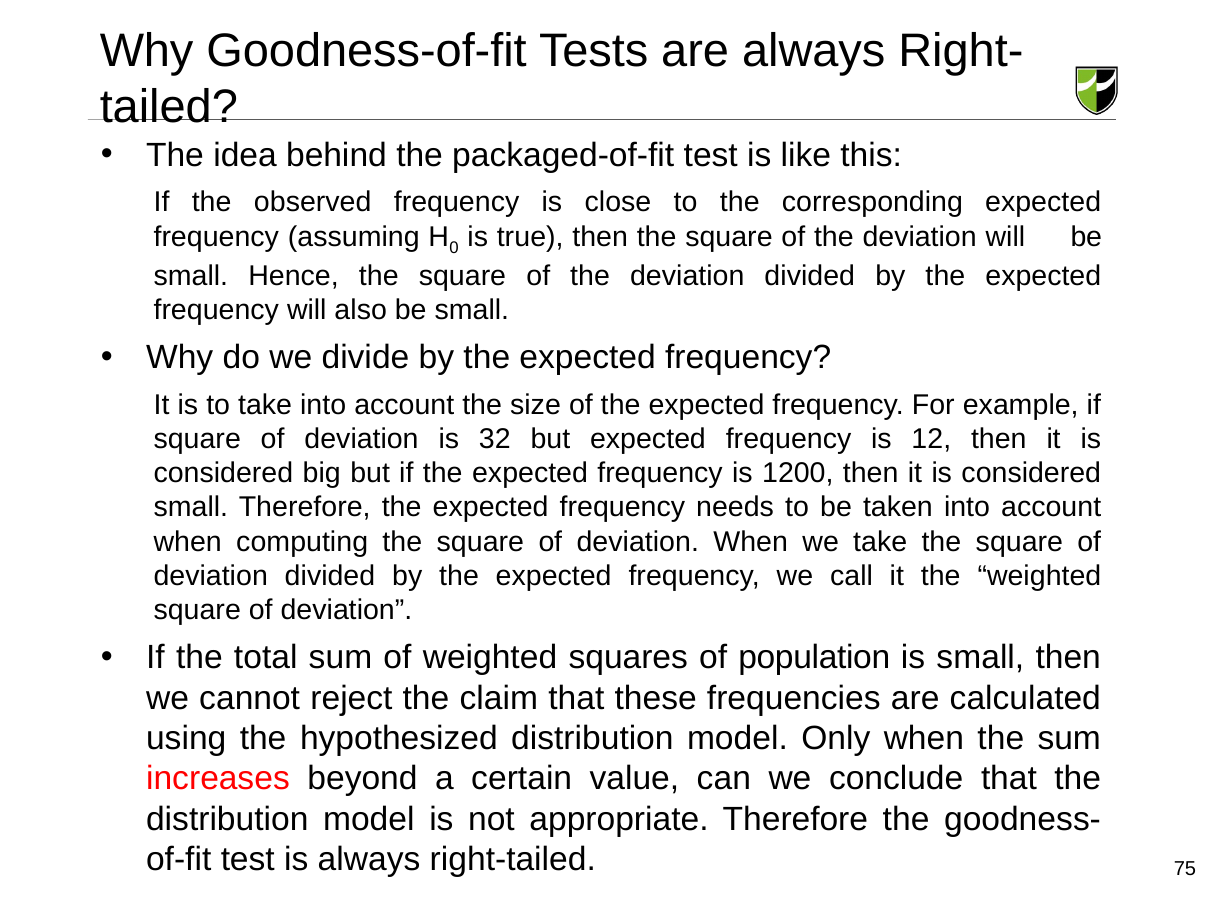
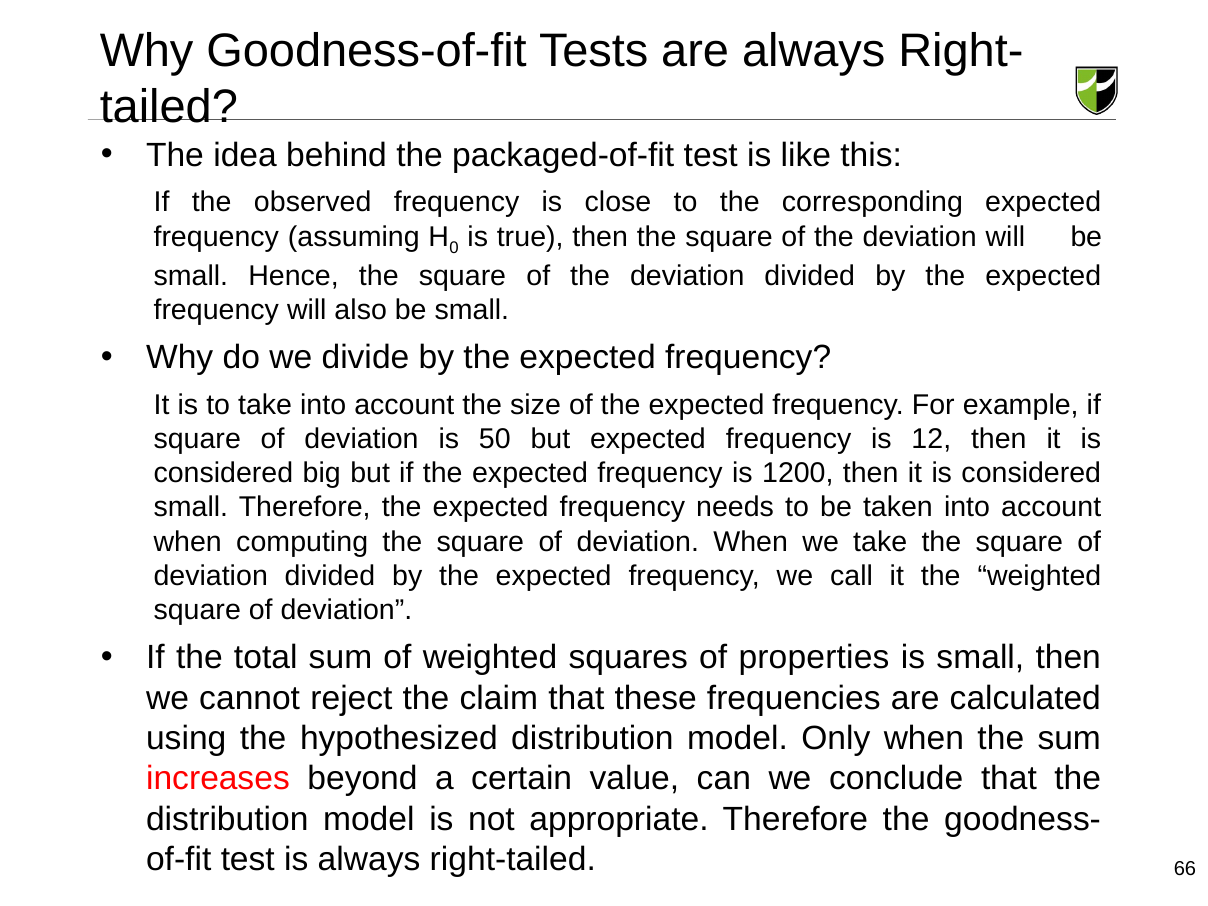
32: 32 -> 50 (495, 439)
population: population -> properties (814, 658)
75: 75 -> 66 (1185, 869)
